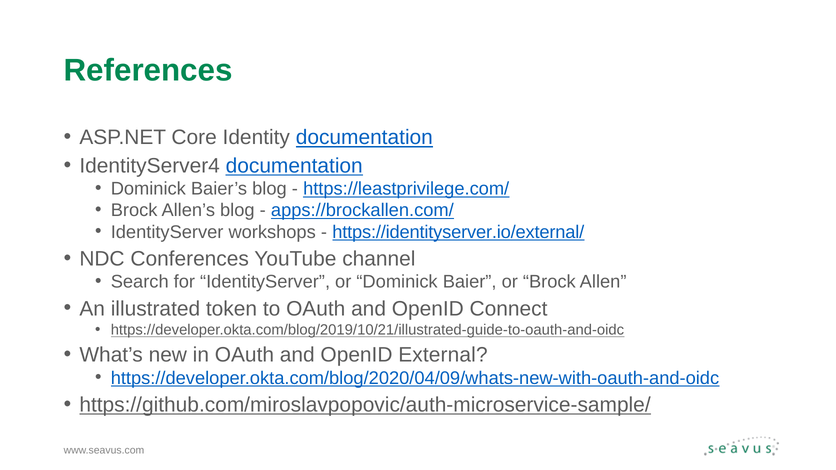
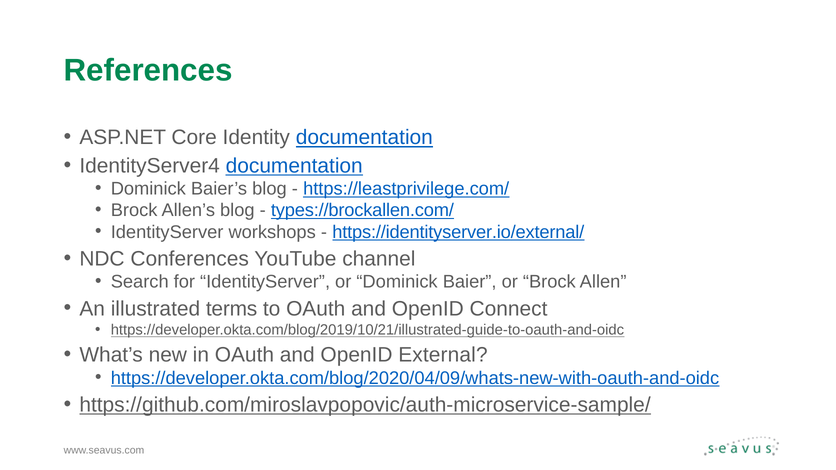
apps://brockallen.com/: apps://brockallen.com/ -> types://brockallen.com/ (362, 211)
token: token -> terms (232, 309)
